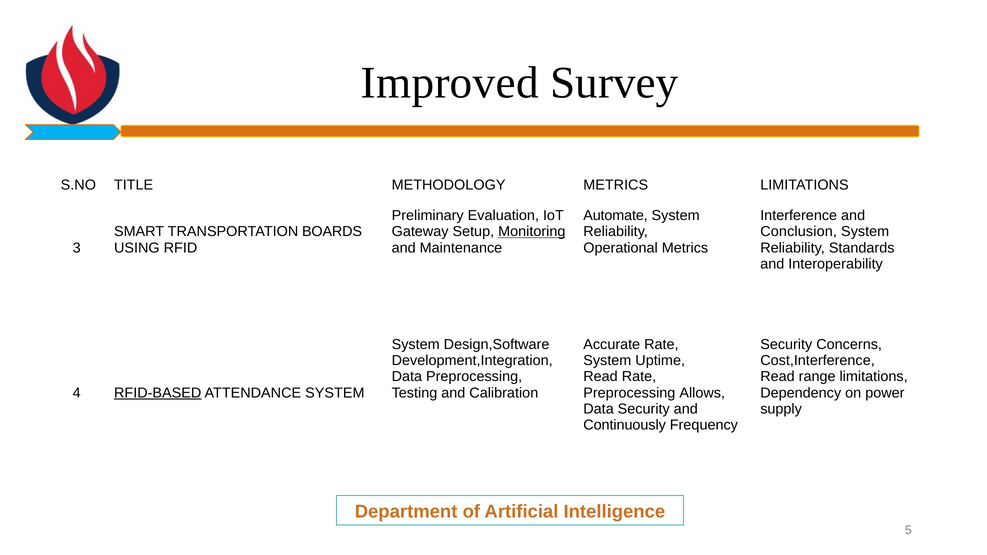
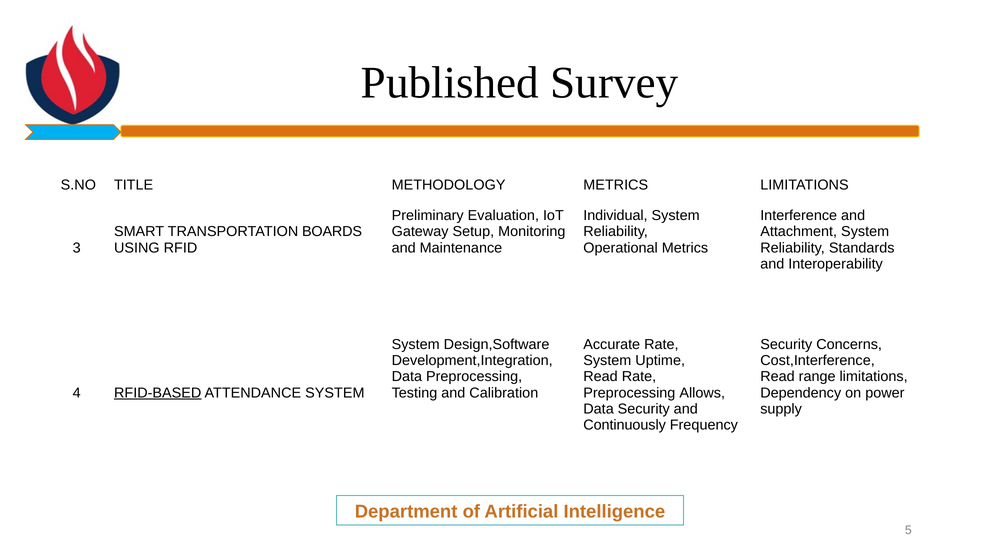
Improved: Improved -> Published (450, 83)
Automate: Automate -> Individual (615, 215)
Monitoring underline: present -> none (532, 232)
Conclusion: Conclusion -> Attachment (799, 232)
